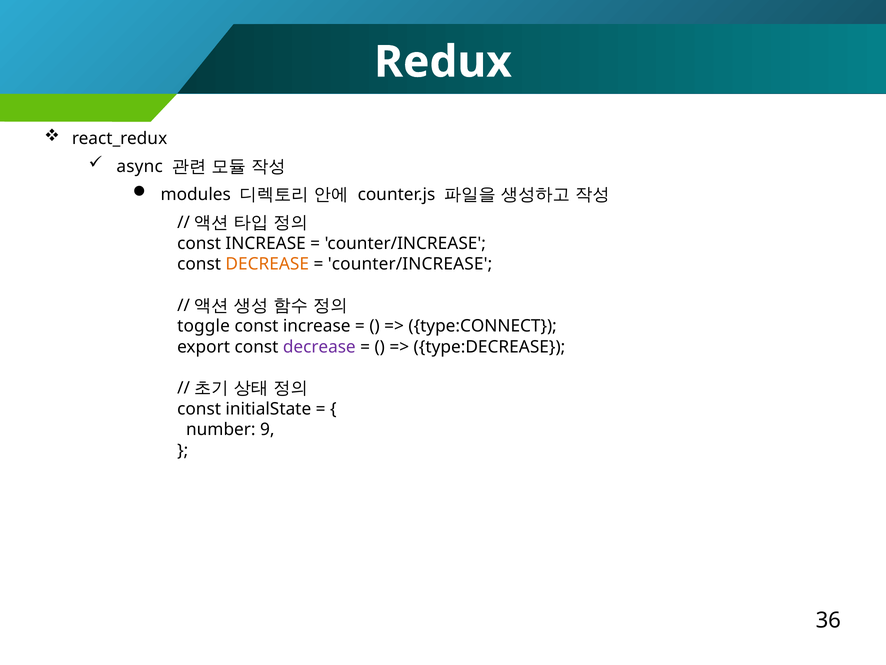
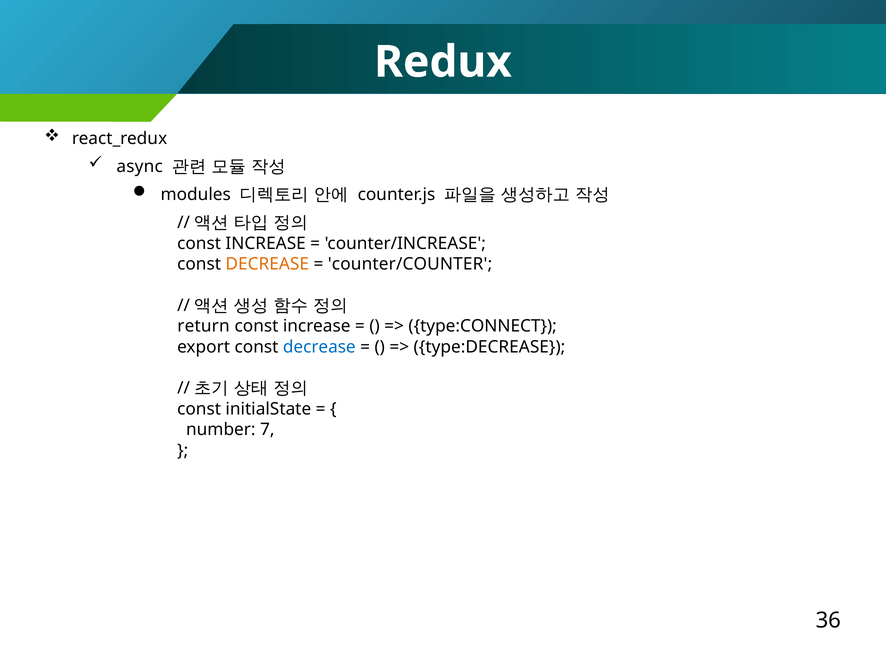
counter/INCREASE: counter/INCREASE -> counter/COUNTER (410, 264)
toggle: toggle -> return (204, 326)
decrease colour: purple -> blue (319, 347)
9: 9 -> 7 (267, 429)
